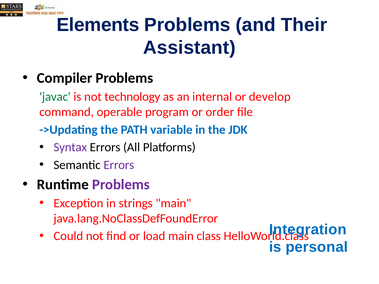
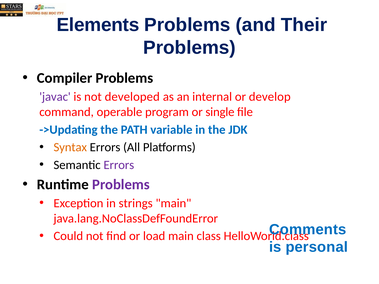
Assistant: Assistant -> Problems (189, 48)
javac colour: green -> purple (55, 97)
technology: technology -> developed (132, 97)
order: order -> single (220, 112)
Syntax colour: purple -> orange (70, 147)
Integration: Integration -> Comments (308, 230)
